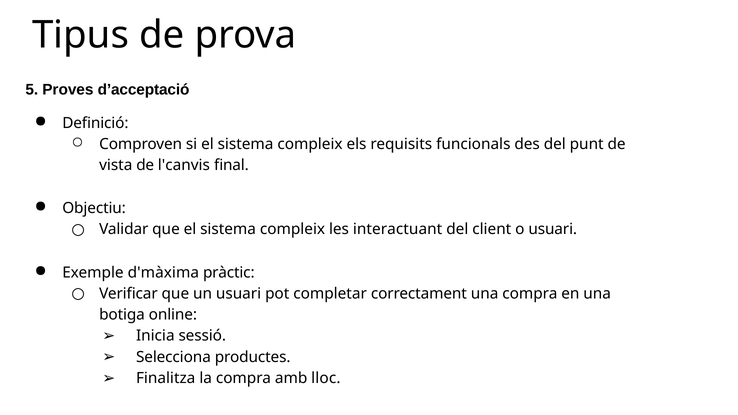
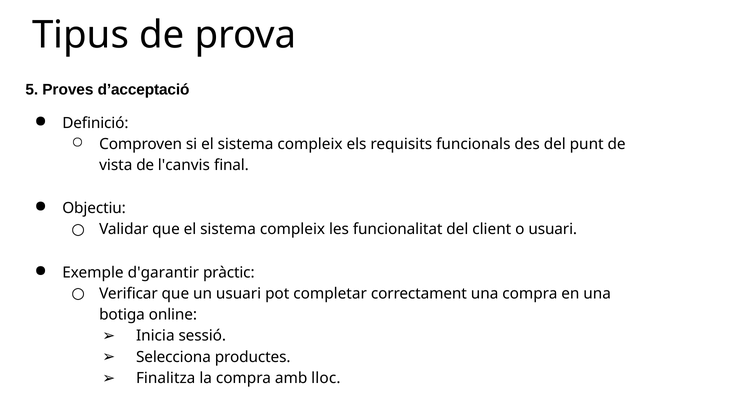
interactuant: interactuant -> funcionalitat (398, 229)
d'màxima: d'màxima -> d'garantir (163, 273)
